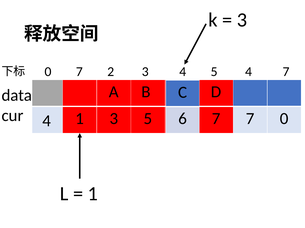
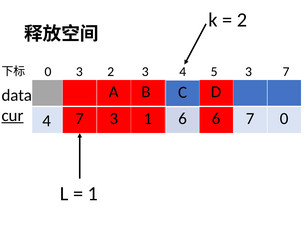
3: 3 -> 2 (242, 20)
0 7: 7 -> 3 (79, 72)
5 4: 4 -> 3 (249, 72)
cur underline: none -> present (13, 116)
1: 1 -> 7 (80, 119)
3 5: 5 -> 1 (148, 119)
7: 7 -> 6 (216, 119)
